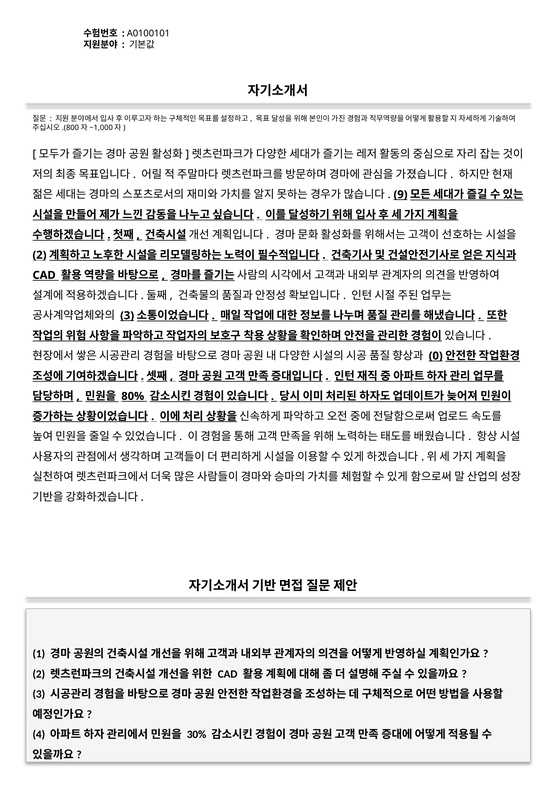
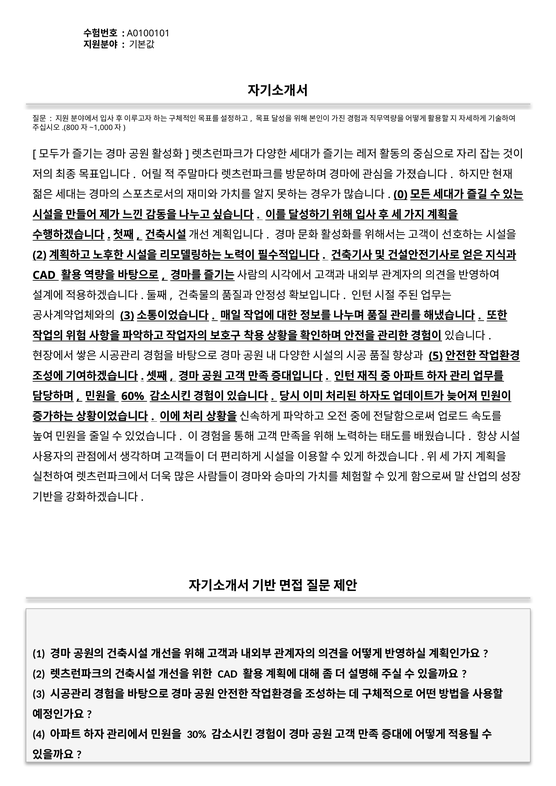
9: 9 -> 0 (401, 195)
0: 0 -> 5 (436, 356)
80%: 80% -> 60% (133, 396)
